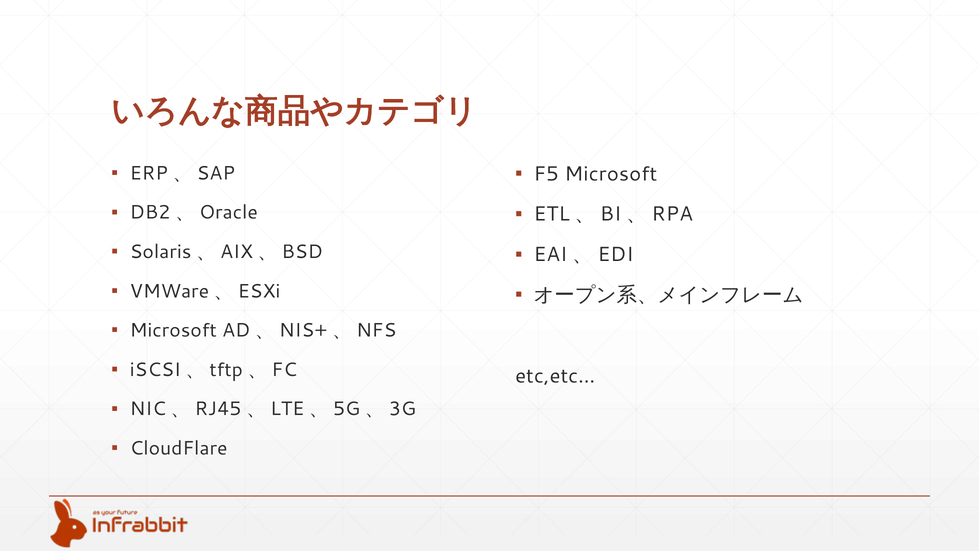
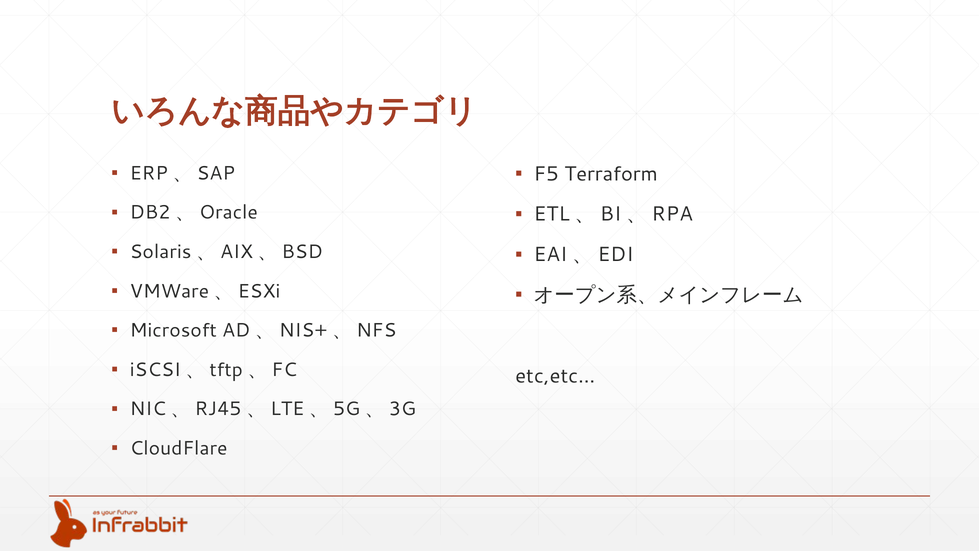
F5 Microsoft: Microsoft -> Terraform (611, 174)
